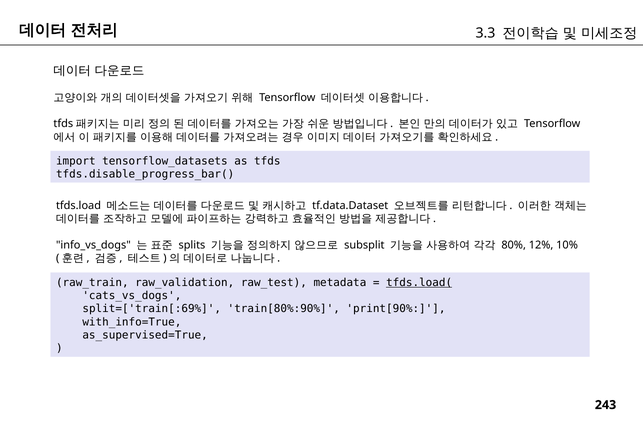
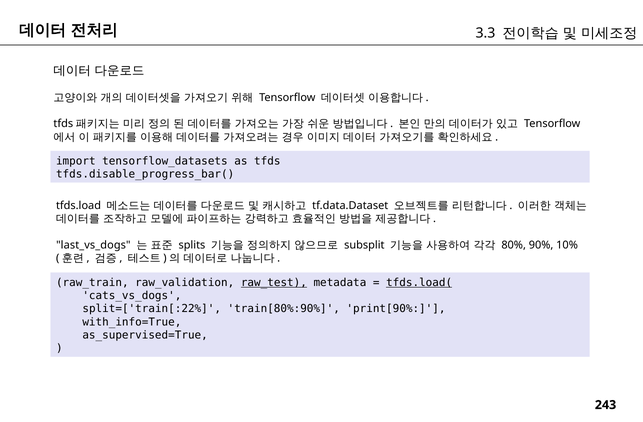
info_vs_dogs: info_vs_dogs -> last_vs_dogs (93, 245)
12%: 12% -> 90% (541, 245)
raw_test underline: none -> present (274, 283)
split=['train[:69%: split=['train[:69% -> split=['train[:22% (152, 309)
